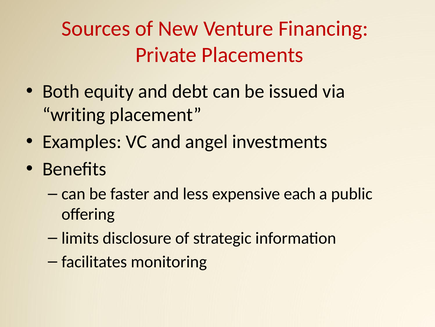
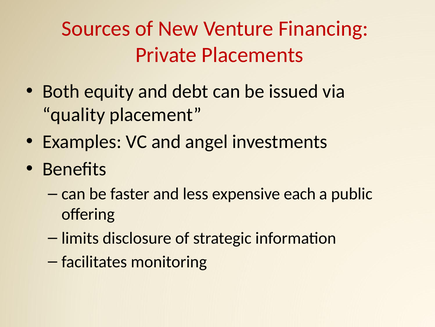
writing: writing -> quality (74, 114)
